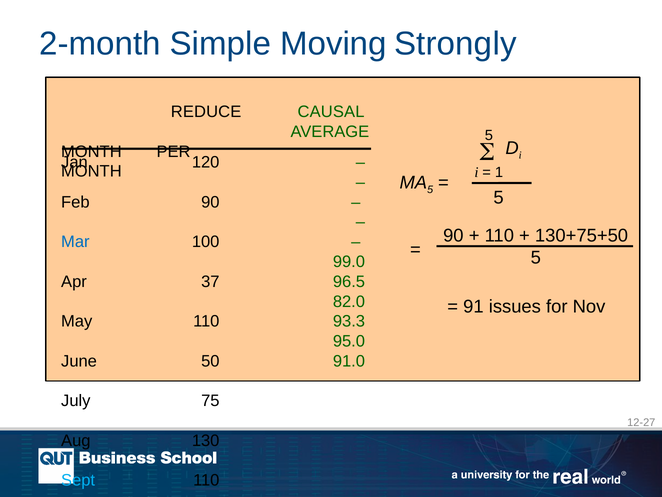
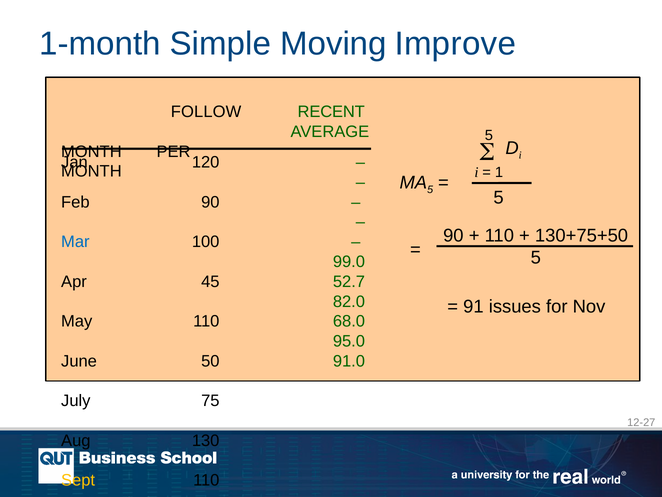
2-month: 2-month -> 1-month (100, 44)
Strongly: Strongly -> Improve (455, 44)
REDUCE: REDUCE -> FOLLOW (206, 112)
CAUSAL: CAUSAL -> RECENT (331, 112)
37: 37 -> 45 (210, 281)
96.5: 96.5 -> 52.7 (349, 281)
93.3: 93.3 -> 68.0 (349, 321)
Sept colour: light blue -> yellow (78, 480)
